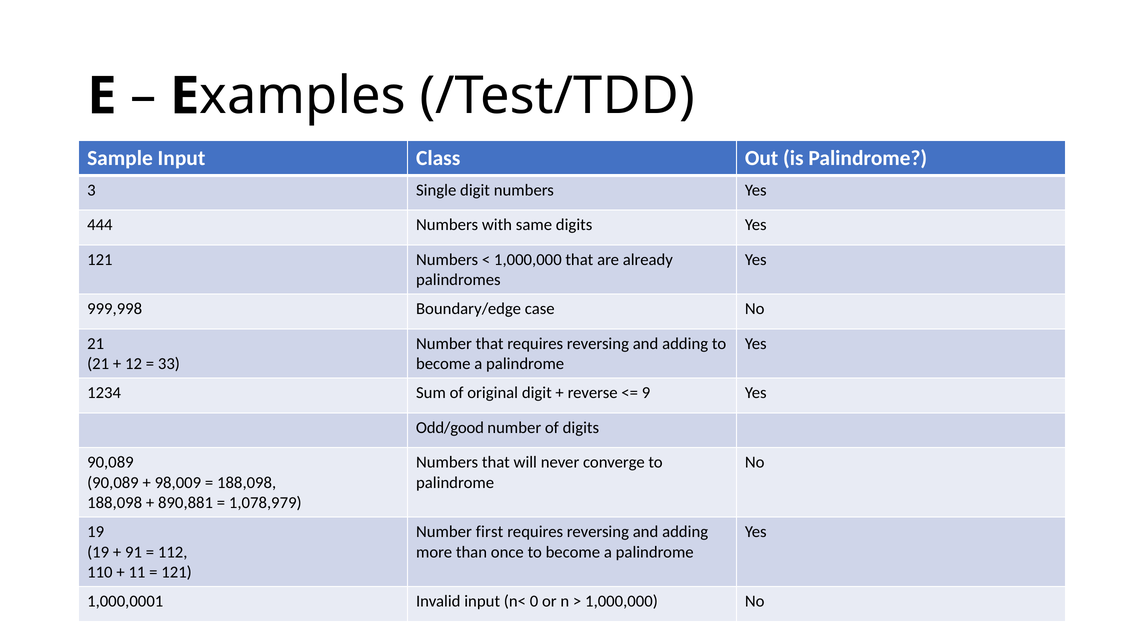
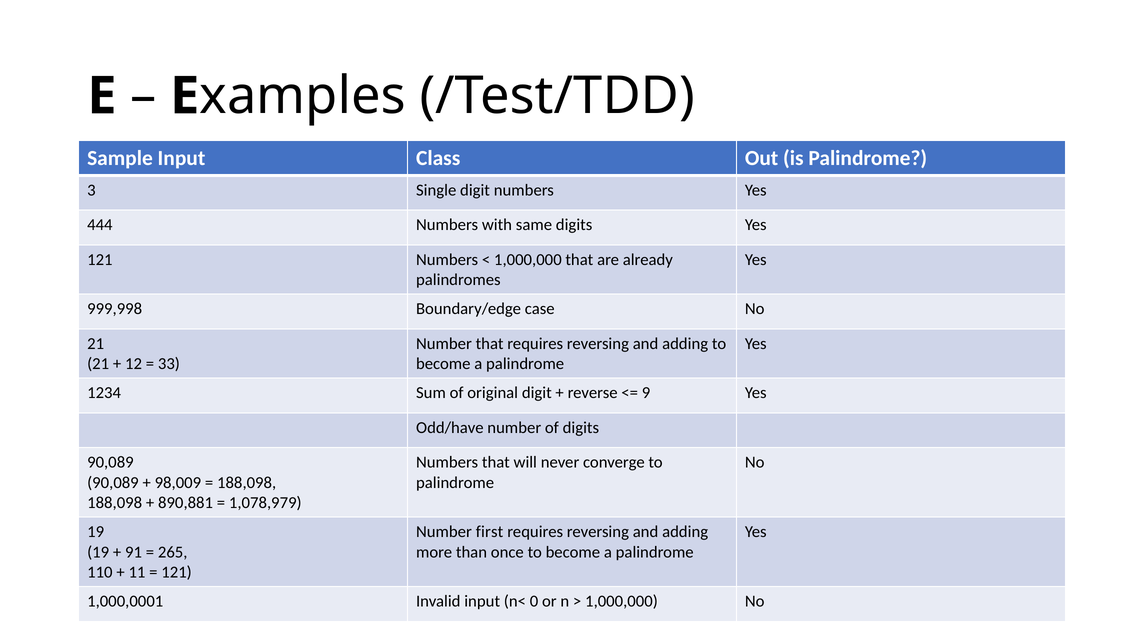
Odd/good: Odd/good -> Odd/have (450, 428)
112: 112 -> 265 (173, 552)
